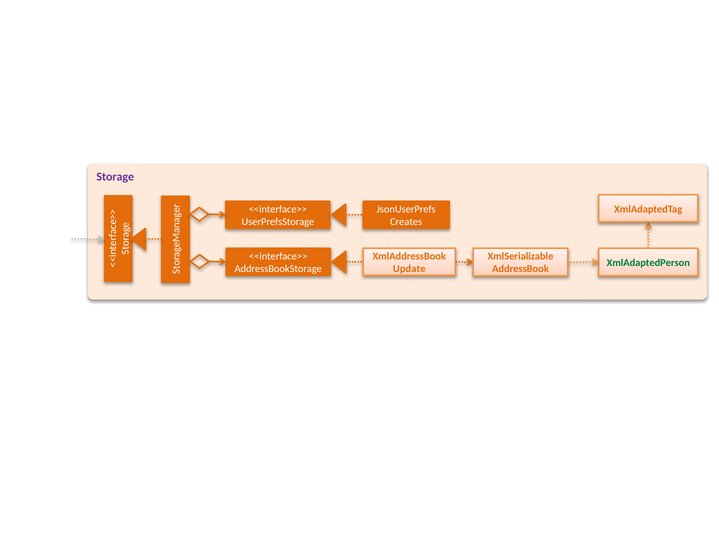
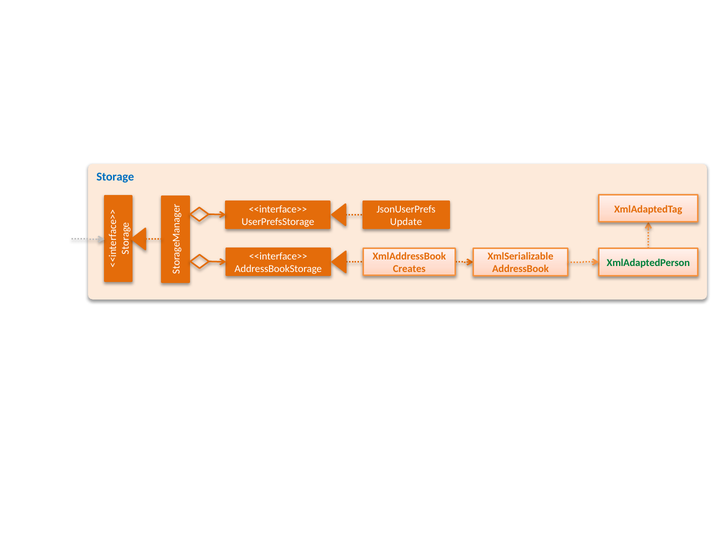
Storage colour: purple -> blue (115, 177)
Creates: Creates -> Update (406, 222)
Update: Update -> Creates (409, 269)
